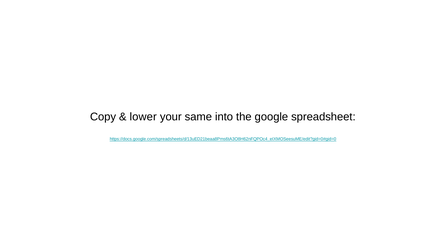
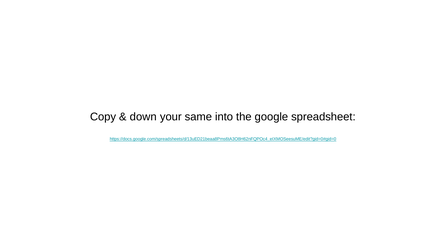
lower: lower -> down (143, 117)
